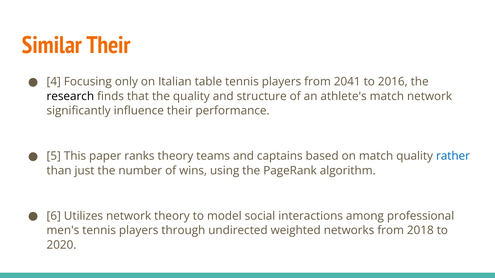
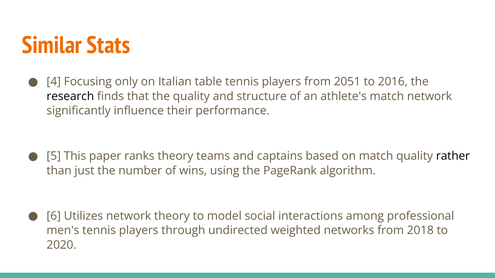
Similar Their: Their -> Stats (108, 45)
2041: 2041 -> 2051 (347, 82)
rather colour: blue -> black (453, 156)
